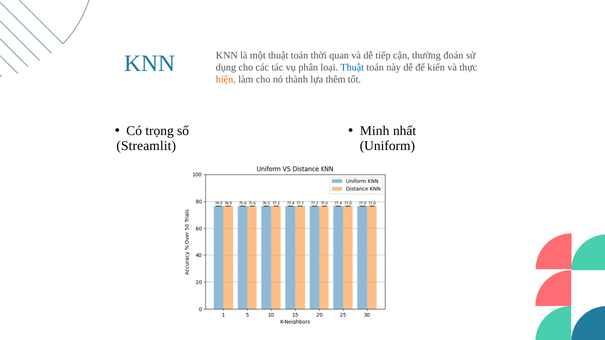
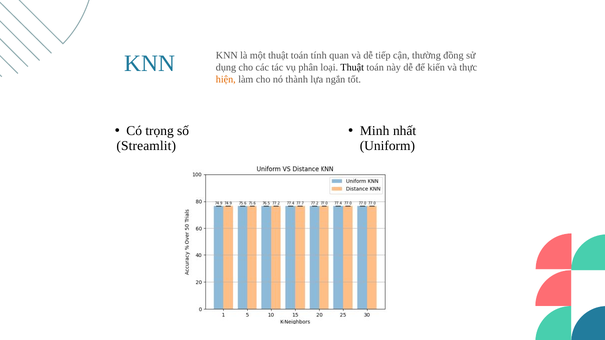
thời: thời -> tính (319, 55)
đoán: đoán -> đồng (453, 55)
Thuật colour: blue -> black (352, 68)
thêm: thêm -> ngắn (336, 80)
